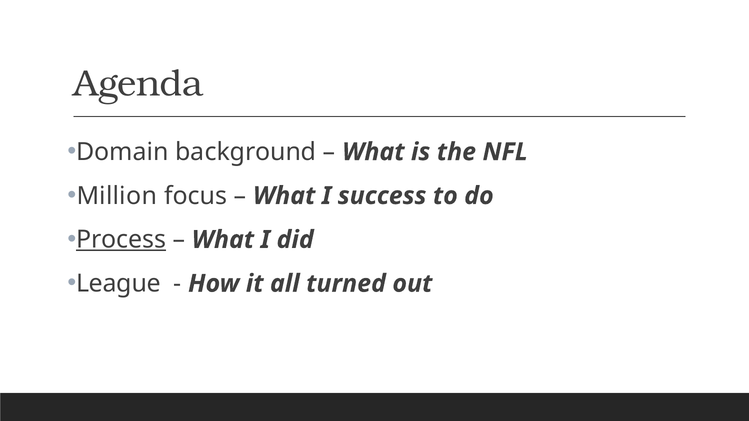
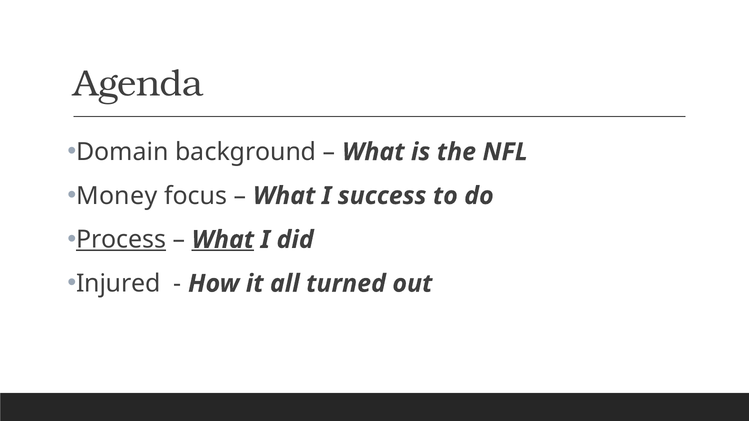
Million: Million -> Money (117, 196)
What underline: none -> present (223, 240)
League: League -> Injured (118, 284)
